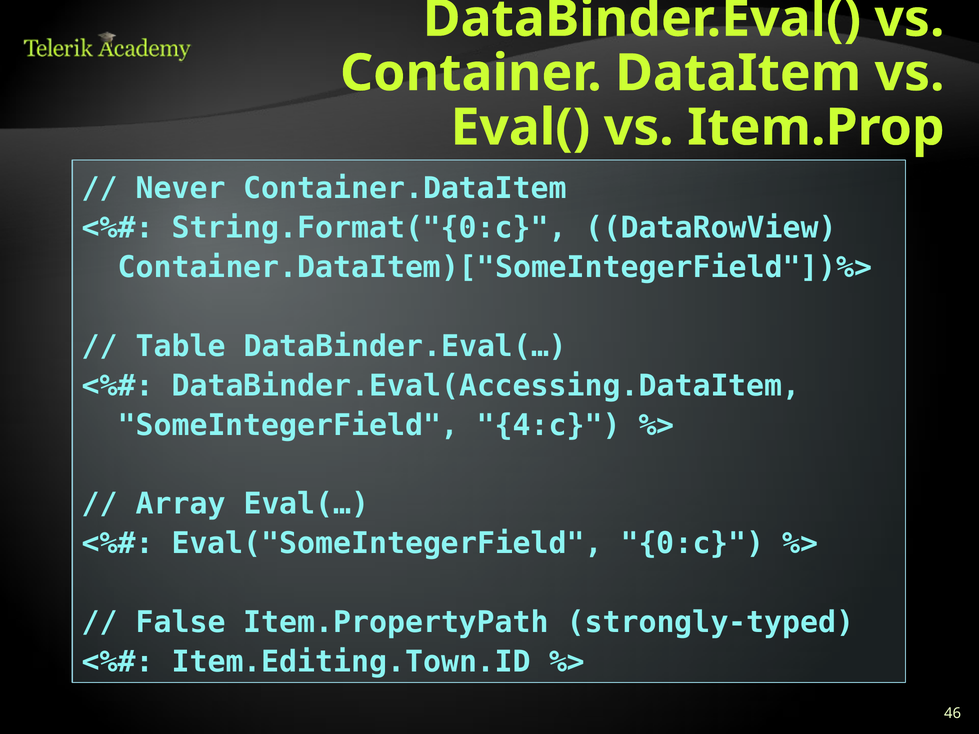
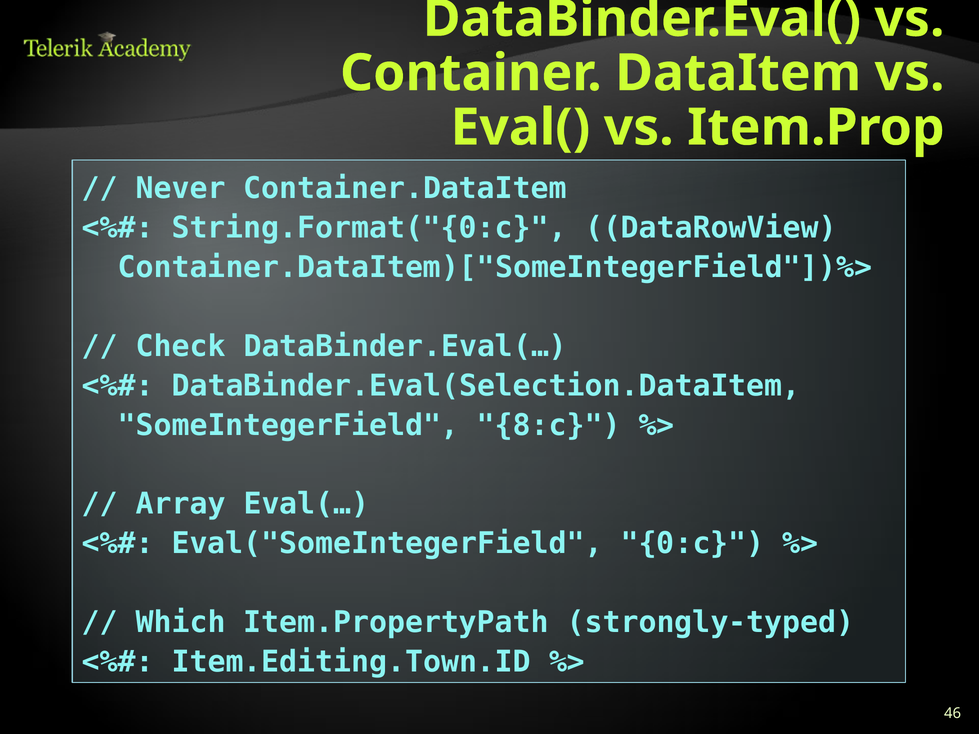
Table: Table -> Check (181, 346)
DataBinder.Eval(Accessing.DataItem: DataBinder.Eval(Accessing.DataItem -> DataBinder.Eval(Selection.DataItem (486, 386)
4:c: 4:c -> 8:c (549, 425)
False: False -> Which (181, 623)
